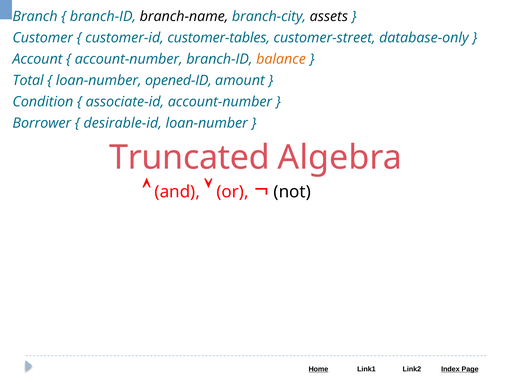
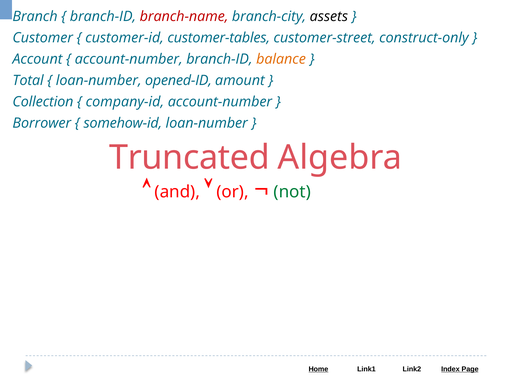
branch-name colour: black -> red (184, 16)
database-only: database-only -> construct-only (424, 38)
Condition: Condition -> Collection (43, 102)
associate-id: associate-id -> company-id (125, 102)
desirable-id: desirable-id -> somehow-id (123, 123)
not colour: black -> green (292, 192)
